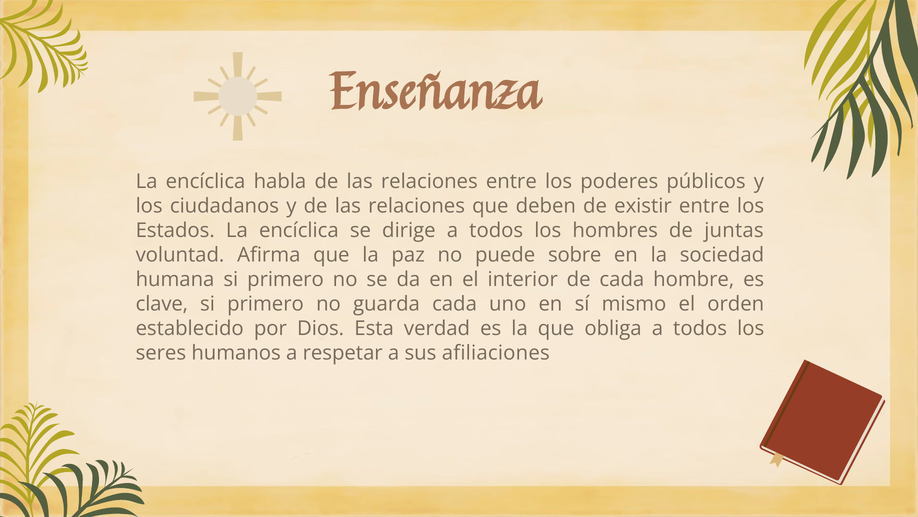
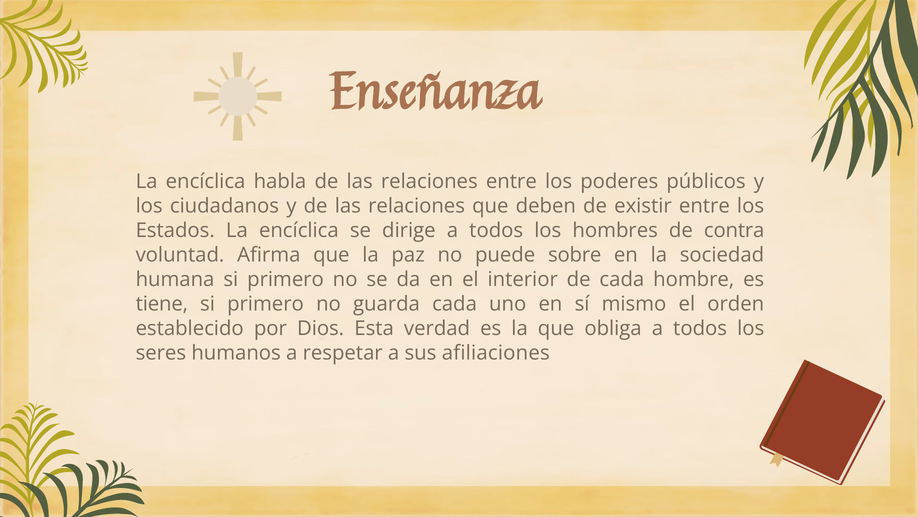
juntas: juntas -> contra (734, 230)
clave: clave -> tiene (162, 304)
